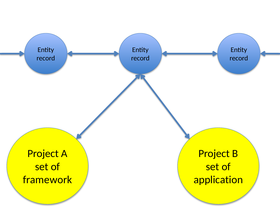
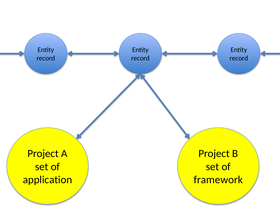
framework: framework -> application (47, 180)
application: application -> framework (218, 180)
